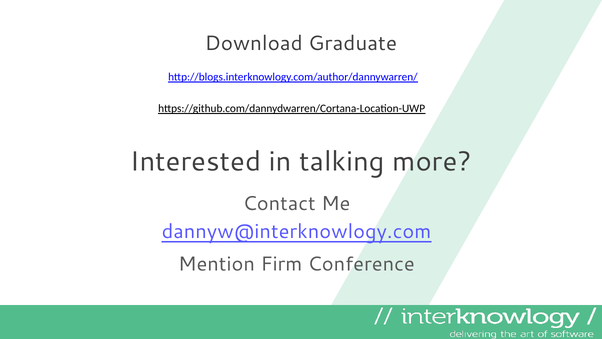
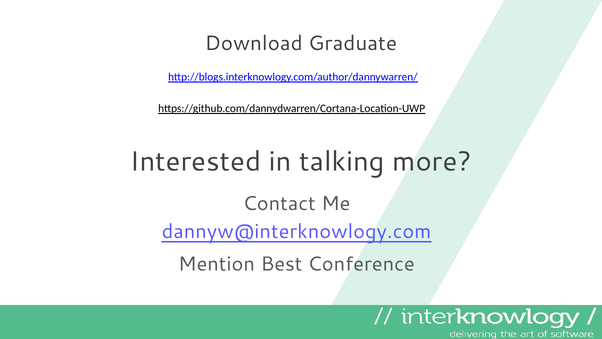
Firm: Firm -> Best (281, 264)
